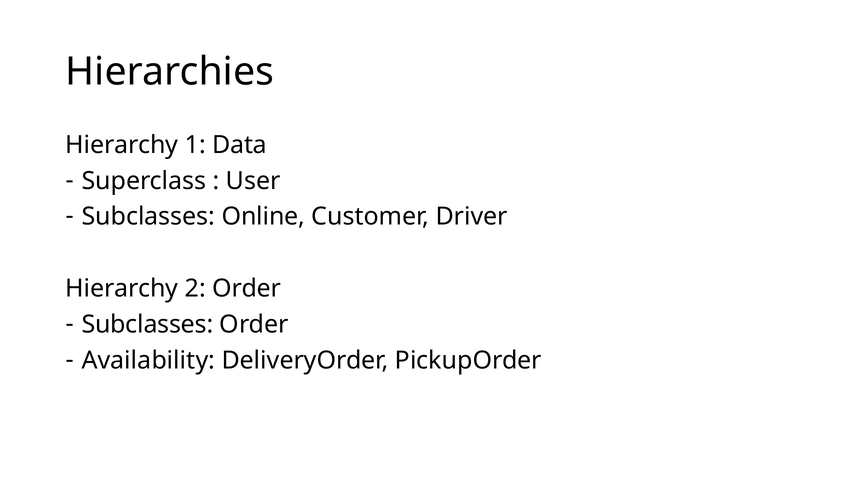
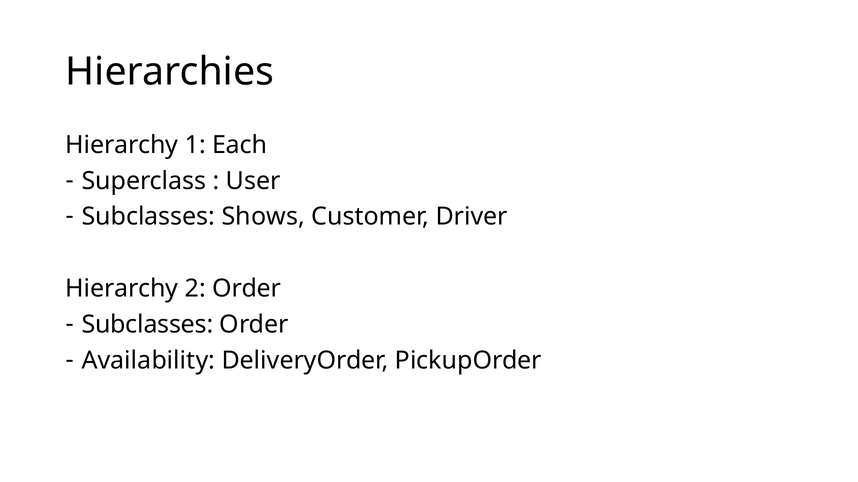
Data: Data -> Each (240, 145)
Online: Online -> Shows (263, 217)
